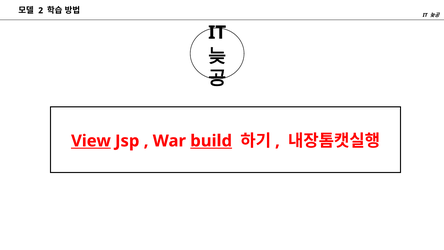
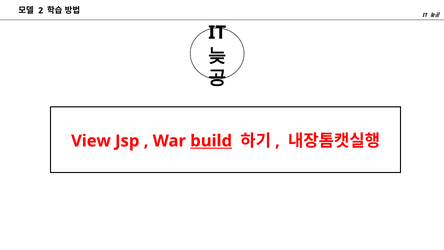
View underline: present -> none (91, 141)
